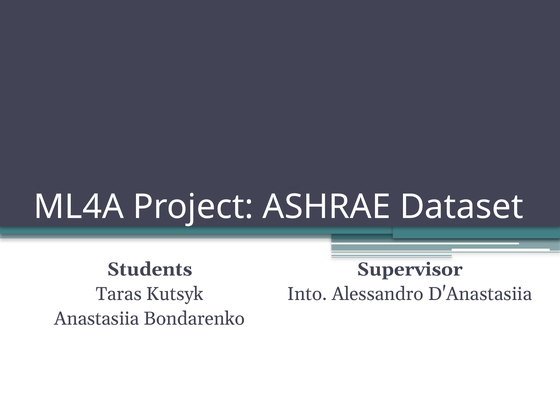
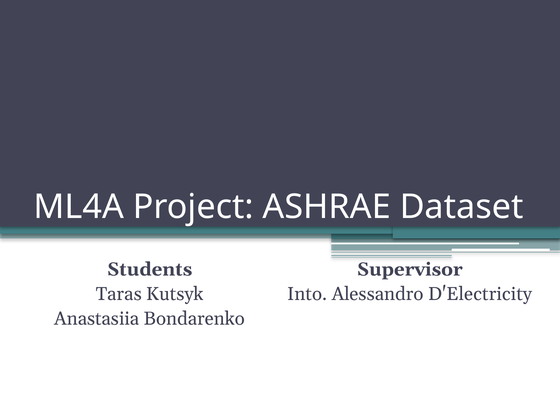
D'Anastasiia: D'Anastasiia -> D'Electricity (480, 294)
